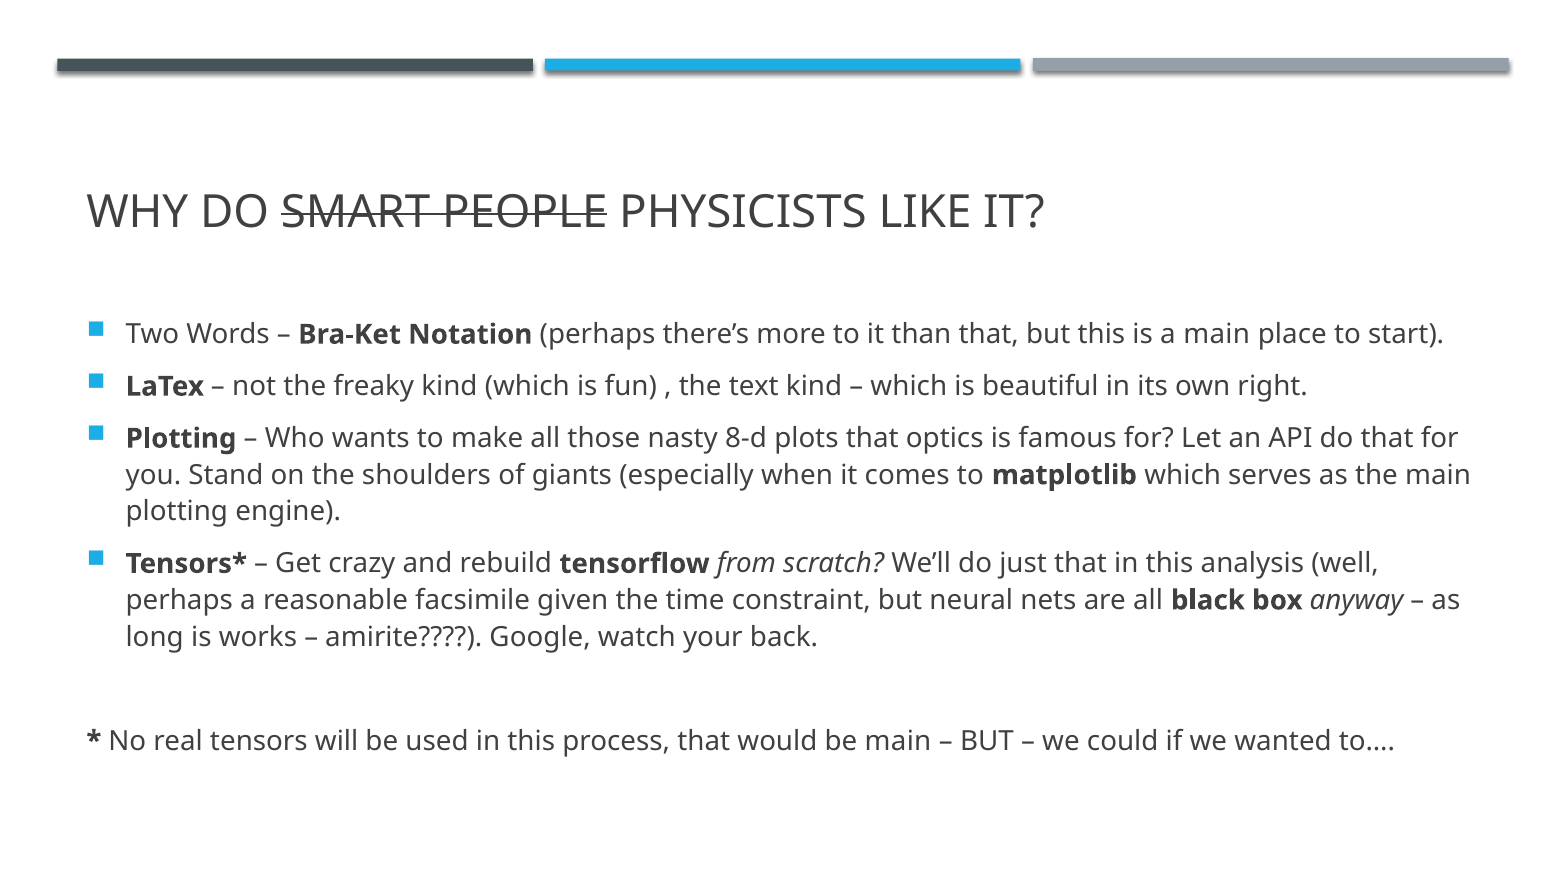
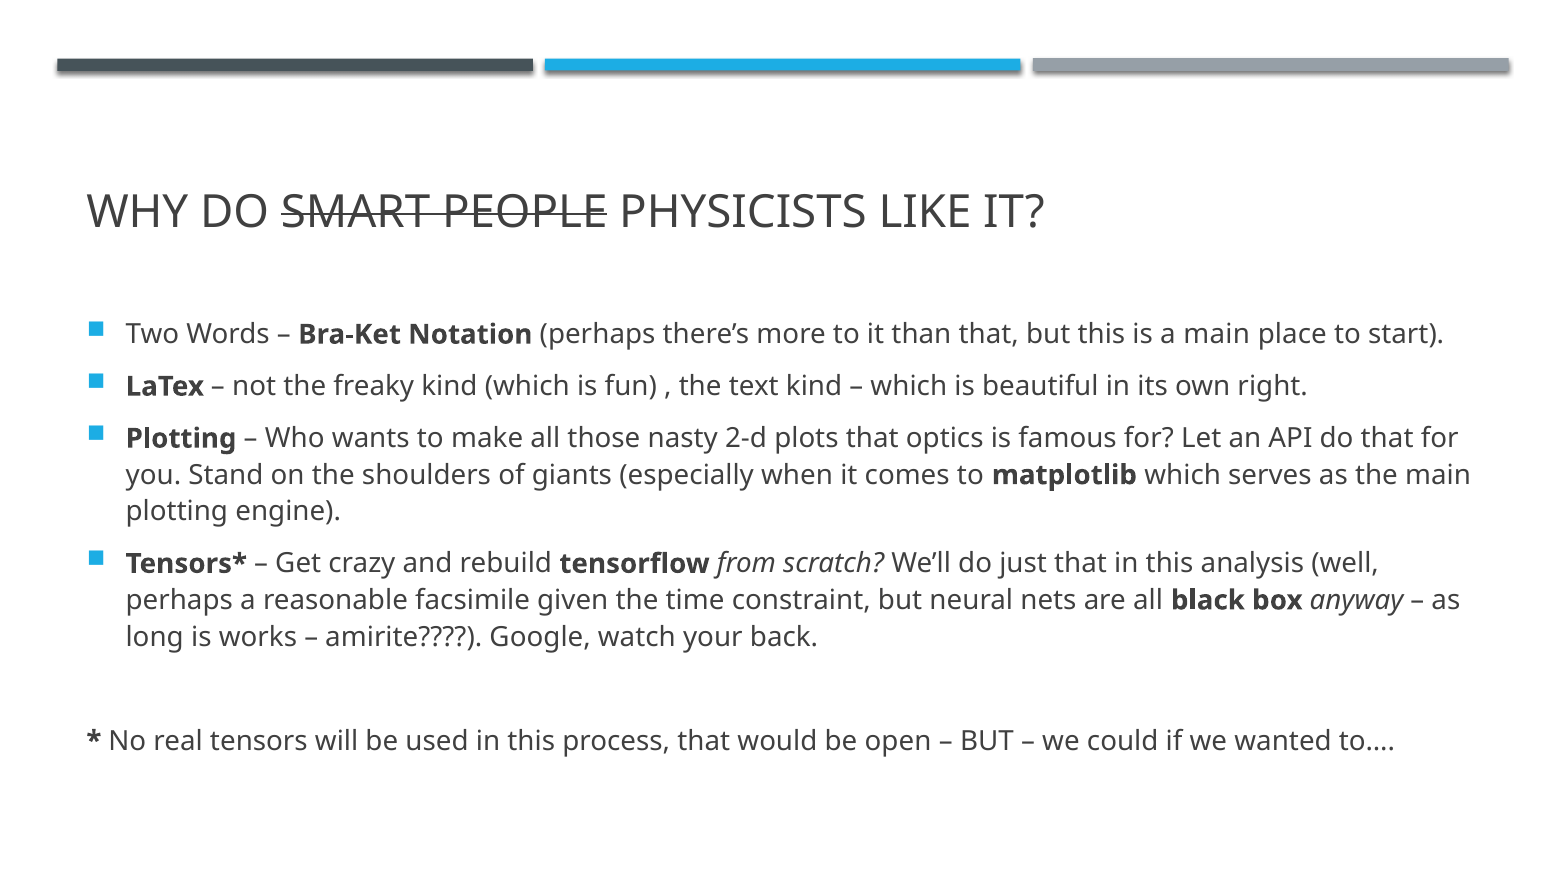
8-d: 8-d -> 2-d (746, 438)
be main: main -> open (898, 741)
